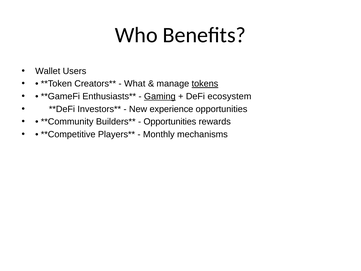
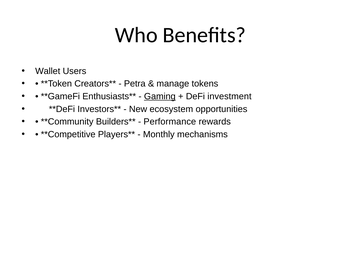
What: What -> Petra (135, 84)
tokens underline: present -> none (205, 84)
ecosystem: ecosystem -> investment (229, 96)
experience: experience -> ecosystem (171, 109)
Opportunities: Opportunities -> Performance (170, 122)
